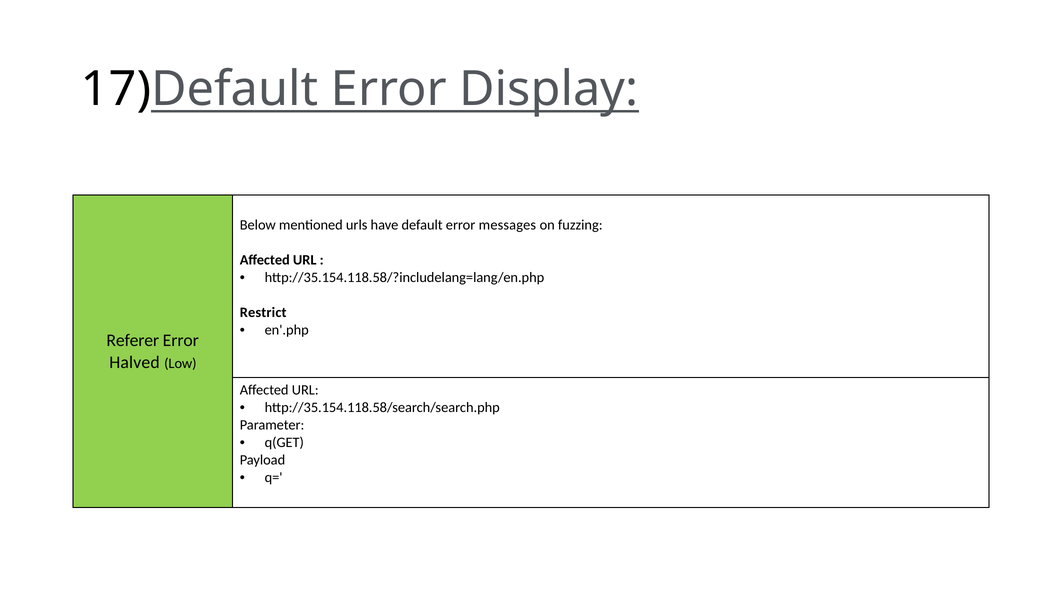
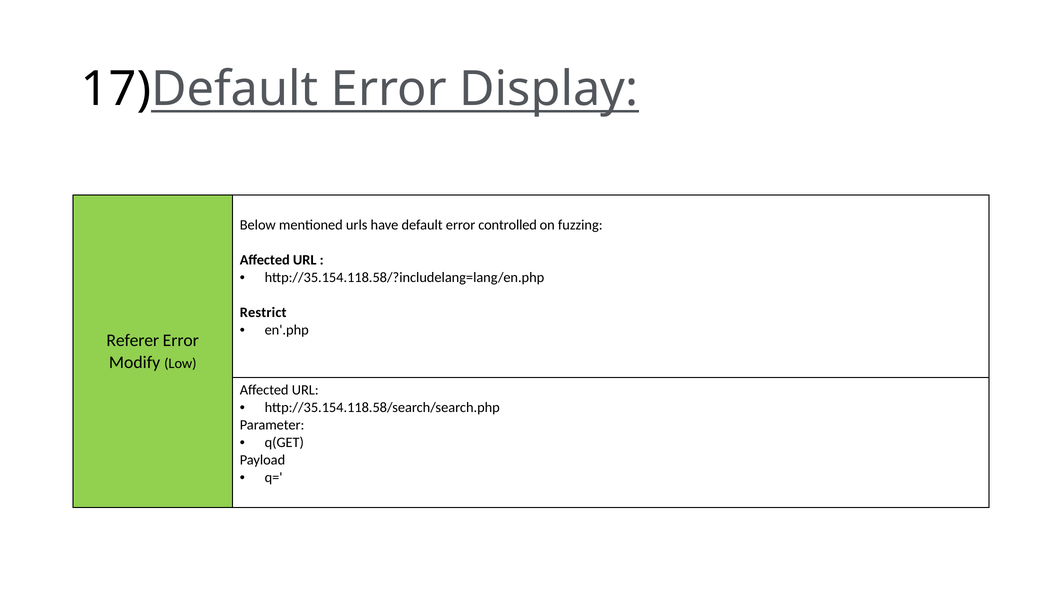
messages: messages -> controlled (508, 225)
Halved: Halved -> Modify (135, 362)
